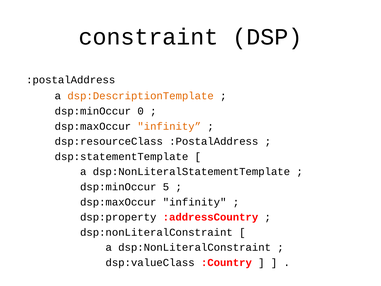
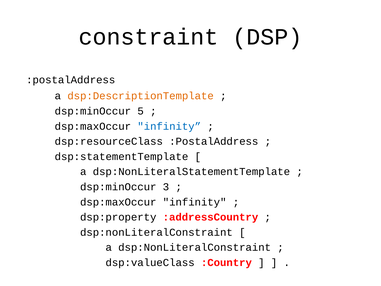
0: 0 -> 5 (141, 111)
infinity colour: orange -> blue (169, 126)
5: 5 -> 3 (166, 187)
